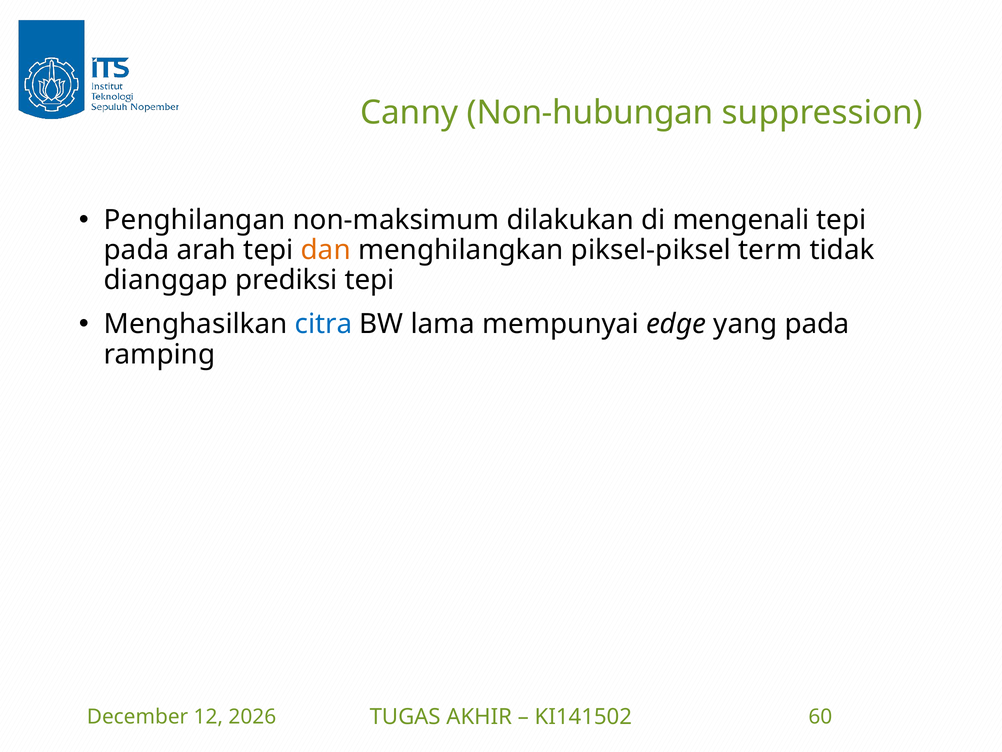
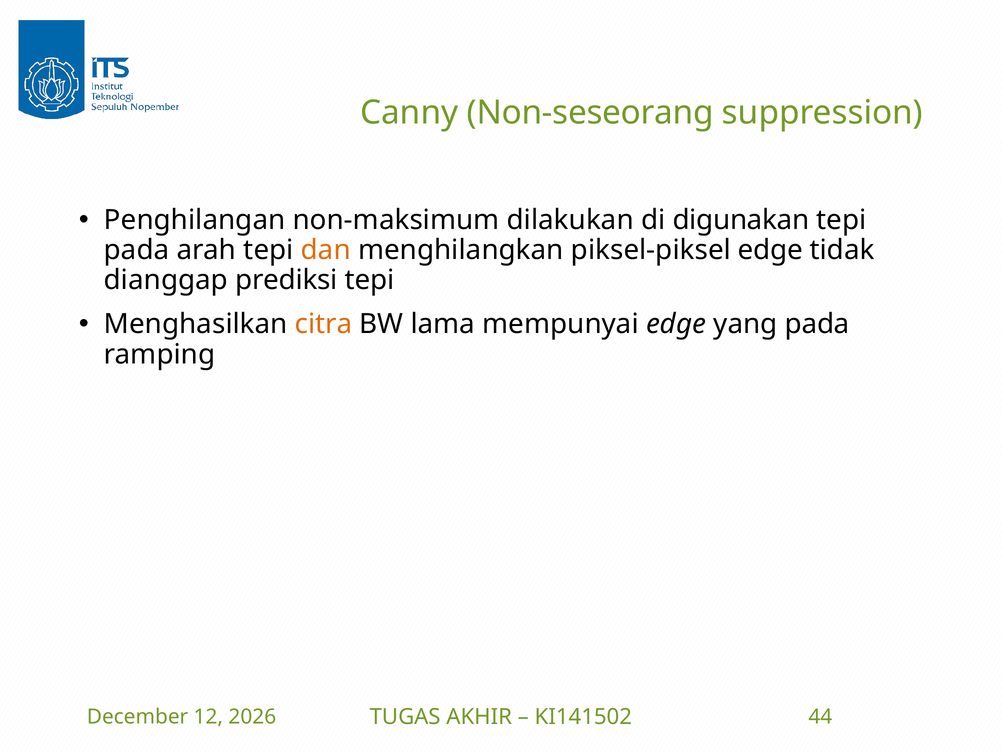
Non-hubungan: Non-hubungan -> Non-seseorang (590, 112)
mengenali: mengenali -> digunakan (741, 220)
piksel-piksel term: term -> edge (770, 250)
citra colour: blue -> orange (324, 324)
60: 60 -> 44 (820, 716)
